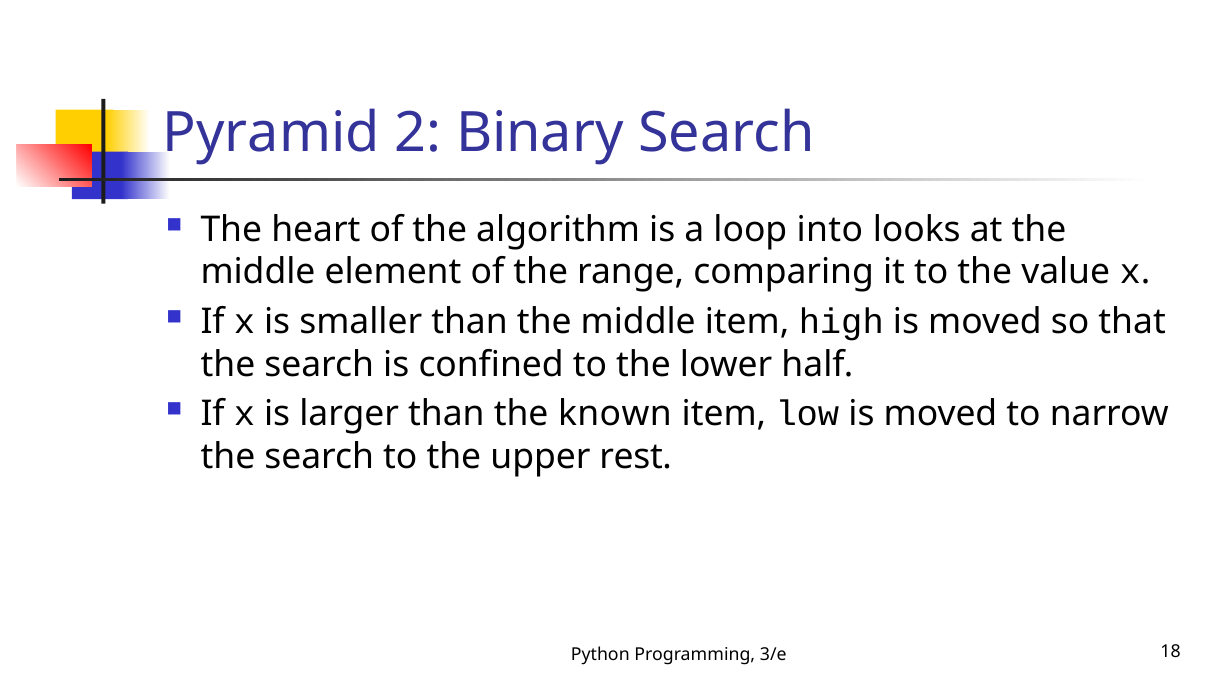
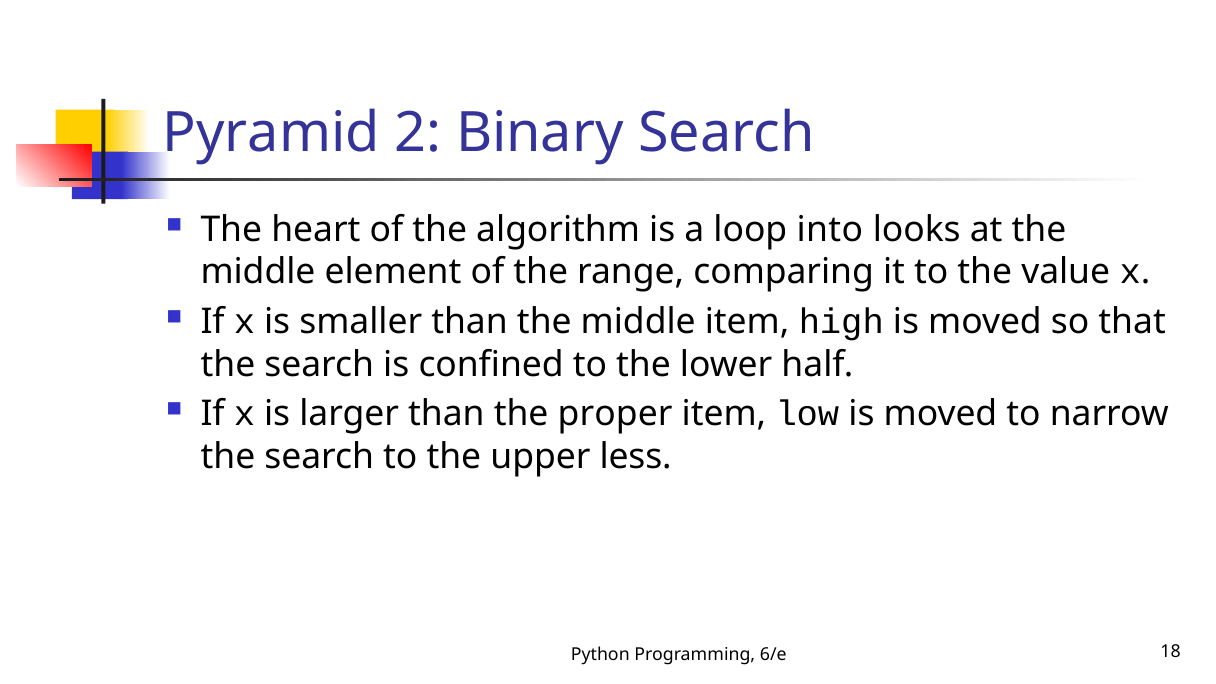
known: known -> proper (615, 414)
rest: rest -> less (636, 457)
3/e: 3/e -> 6/e (773, 654)
